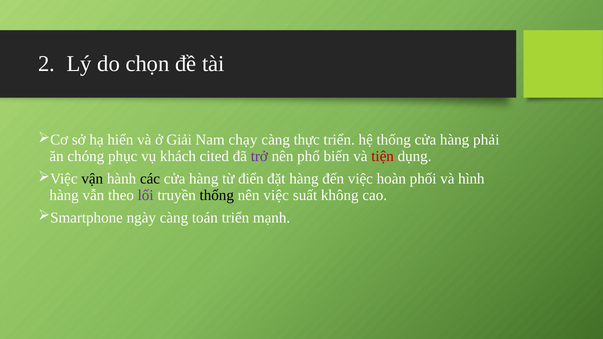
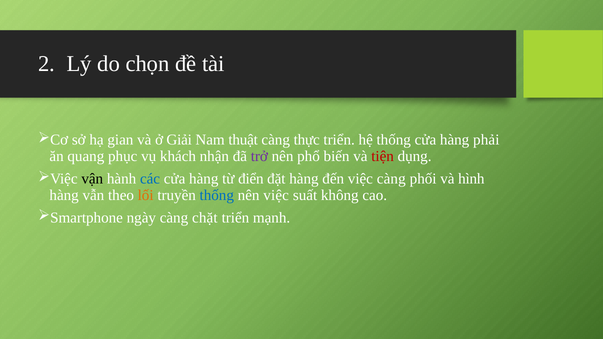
hiển: hiển -> gian (120, 140)
chạy: chạy -> thuật (243, 140)
chóng: chóng -> quang (86, 156)
cited: cited -> nhận (214, 156)
các colour: black -> blue (150, 179)
việc hoàn: hoàn -> càng (391, 179)
lối colour: purple -> orange (146, 195)
thống colour: black -> blue (217, 195)
toán: toán -> chặt (205, 218)
